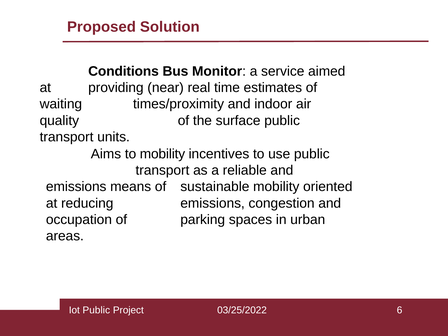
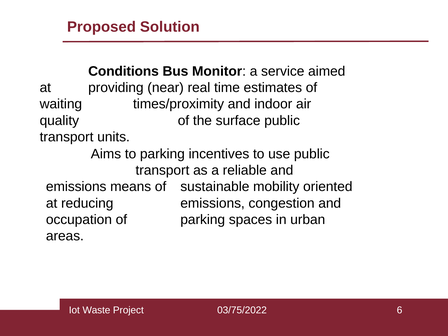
to mobility: mobility -> parking (162, 154)
Iot Public: Public -> Waste (96, 310)
03/25/2022: 03/25/2022 -> 03/75/2022 (242, 310)
